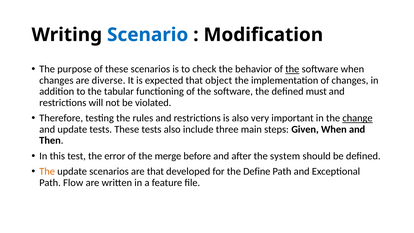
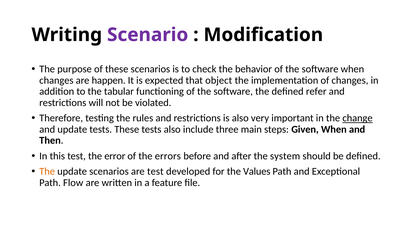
Scenario colour: blue -> purple (148, 35)
the underline: present -> none (292, 69)
diverse: diverse -> happen (109, 80)
must: must -> refer (316, 91)
merge: merge -> errors (168, 156)
are that: that -> test (155, 171)
Define: Define -> Values (257, 171)
